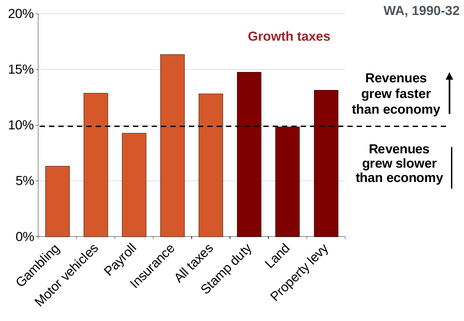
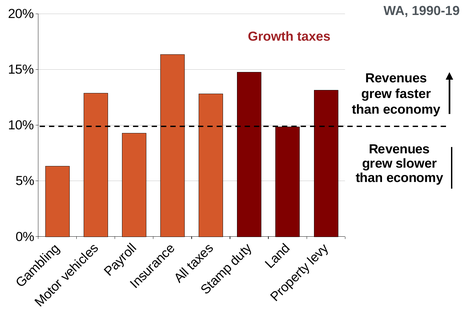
1990-32: 1990-32 -> 1990-19 (436, 11)
